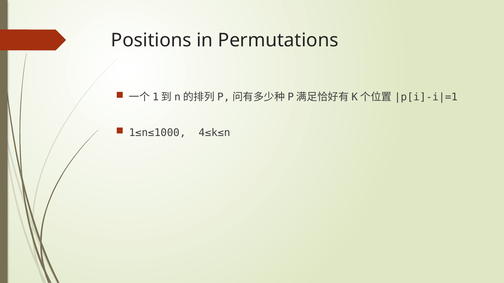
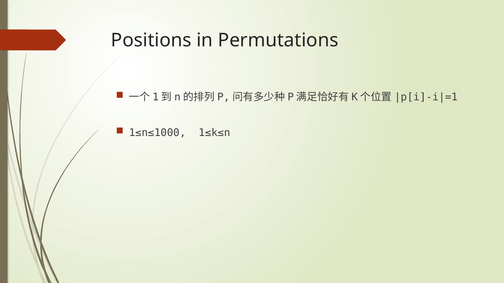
4≤k≤n: 4≤k≤n -> 1≤k≤n (214, 133)
